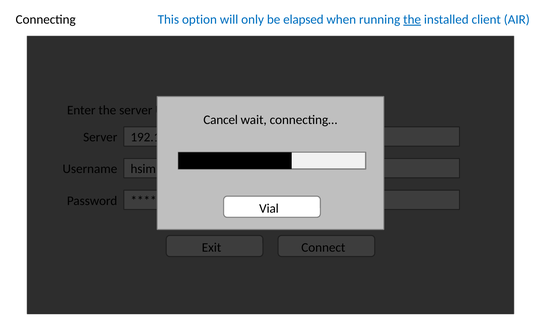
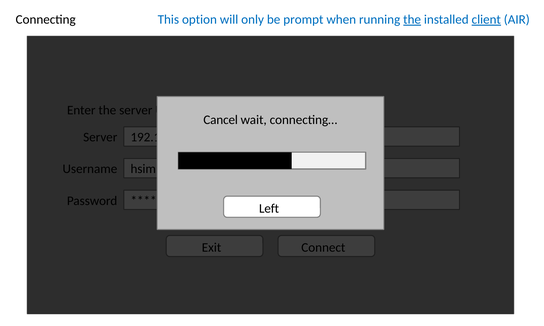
elapsed: elapsed -> prompt (303, 20)
client underline: none -> present (486, 20)
Vial: Vial -> Left (269, 209)
